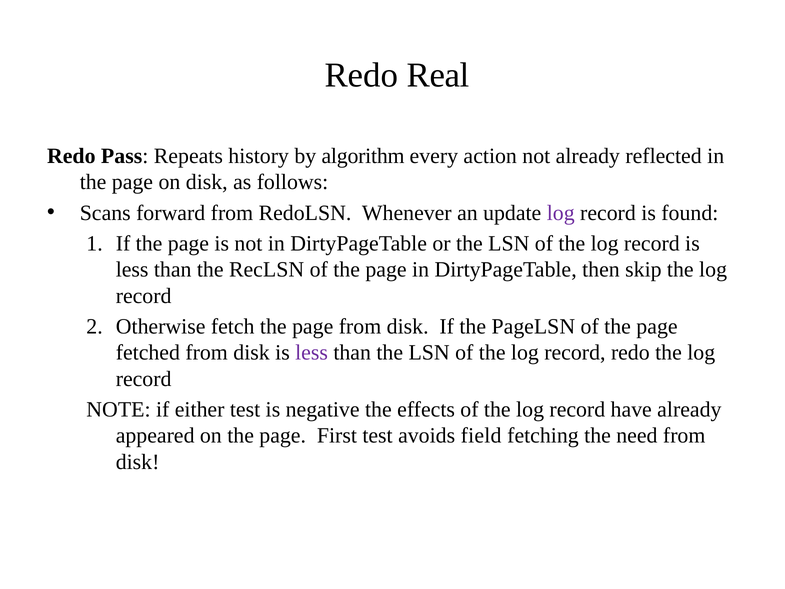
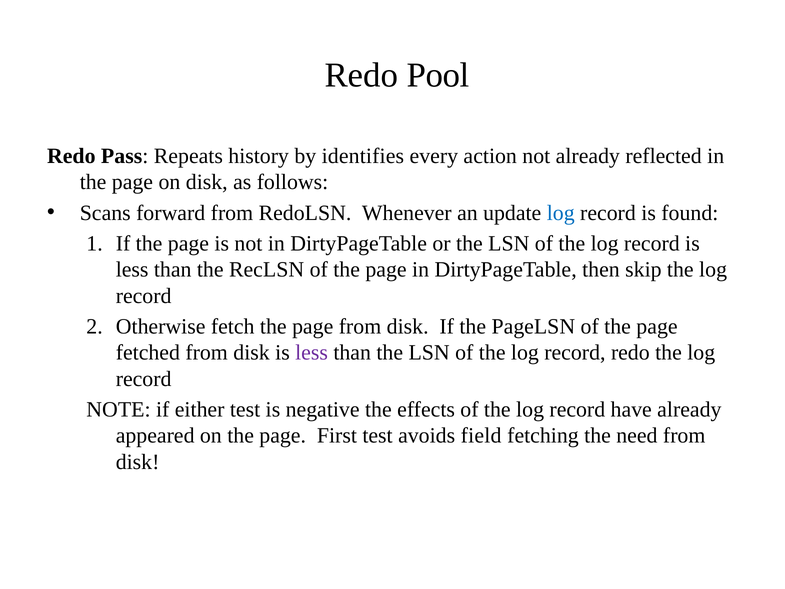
Real: Real -> Pool (438, 75)
algorithm: algorithm -> identifies (363, 156)
log colour: purple -> blue (561, 213)
